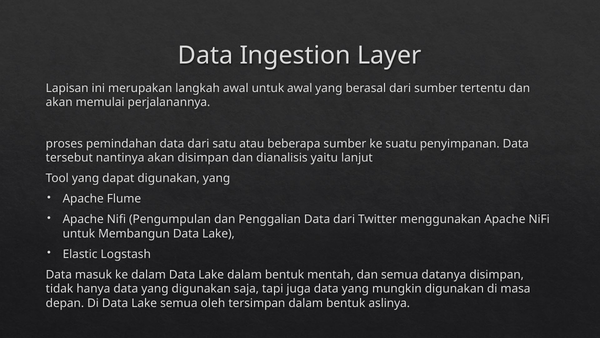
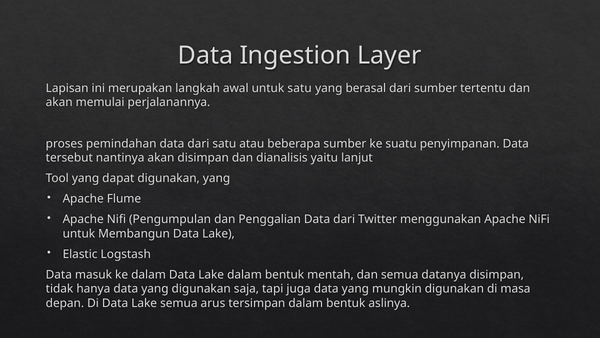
untuk awal: awal -> satu (300, 88)
oleh: oleh -> arus (213, 303)
